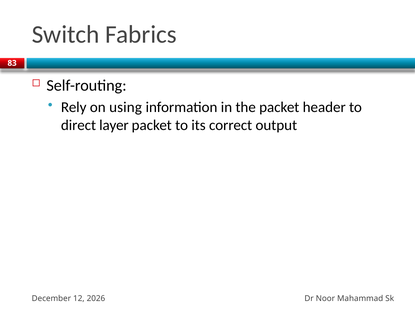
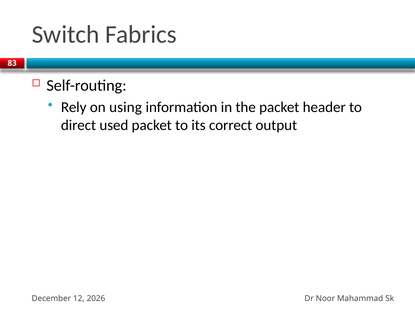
layer: layer -> used (114, 125)
